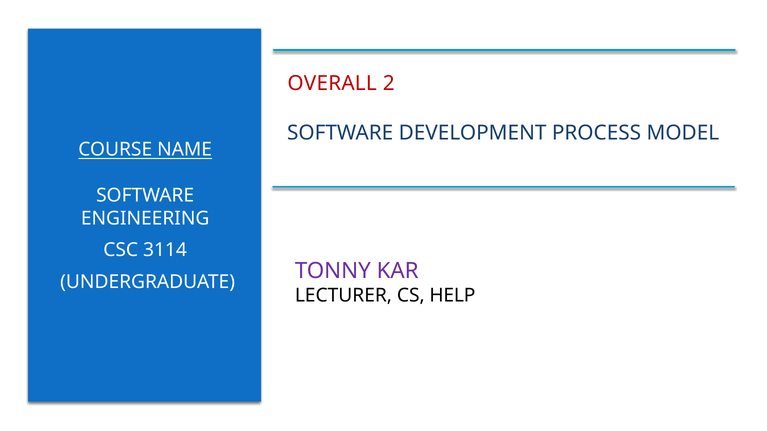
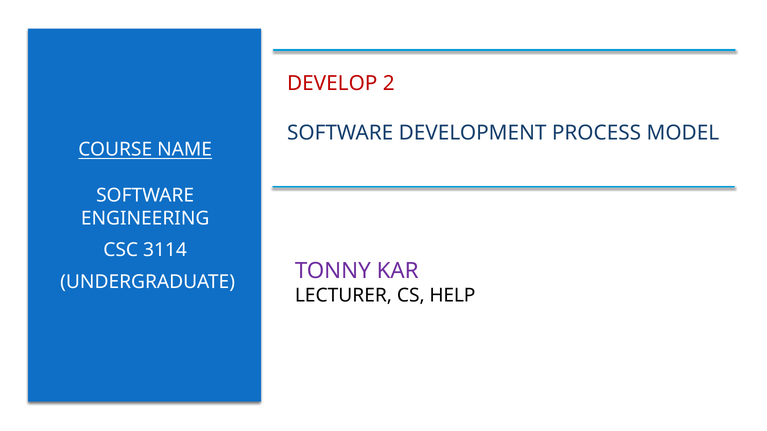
OVERALL: OVERALL -> DEVELOP (332, 83)
